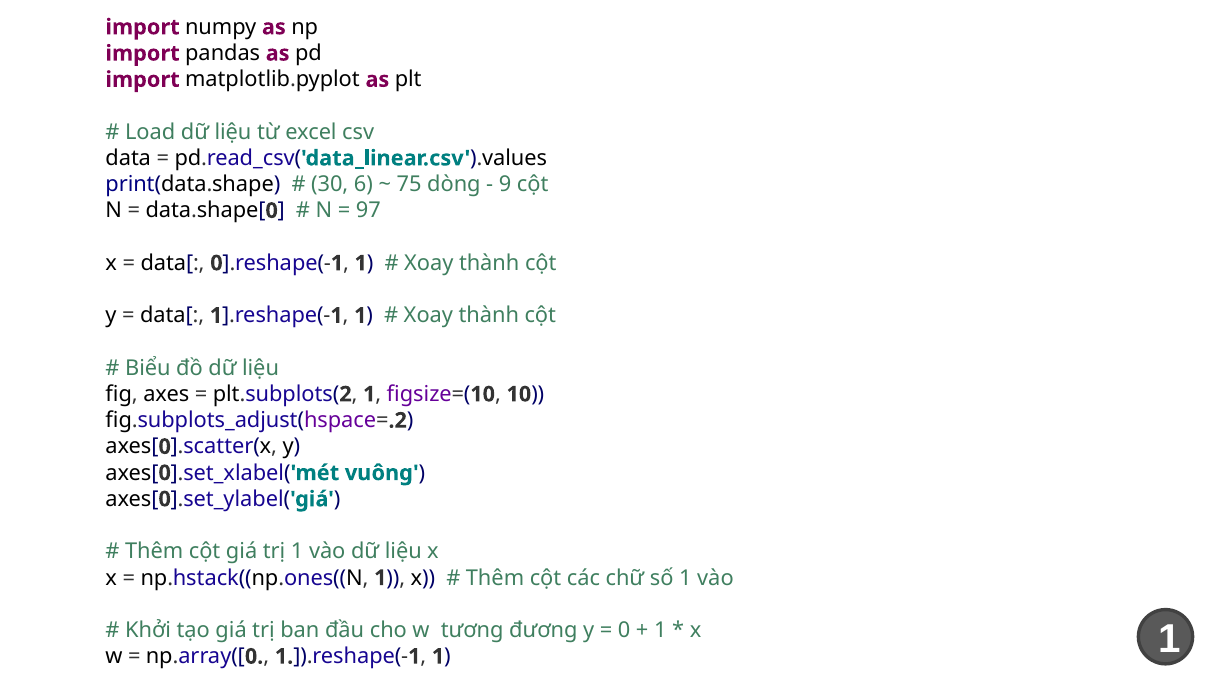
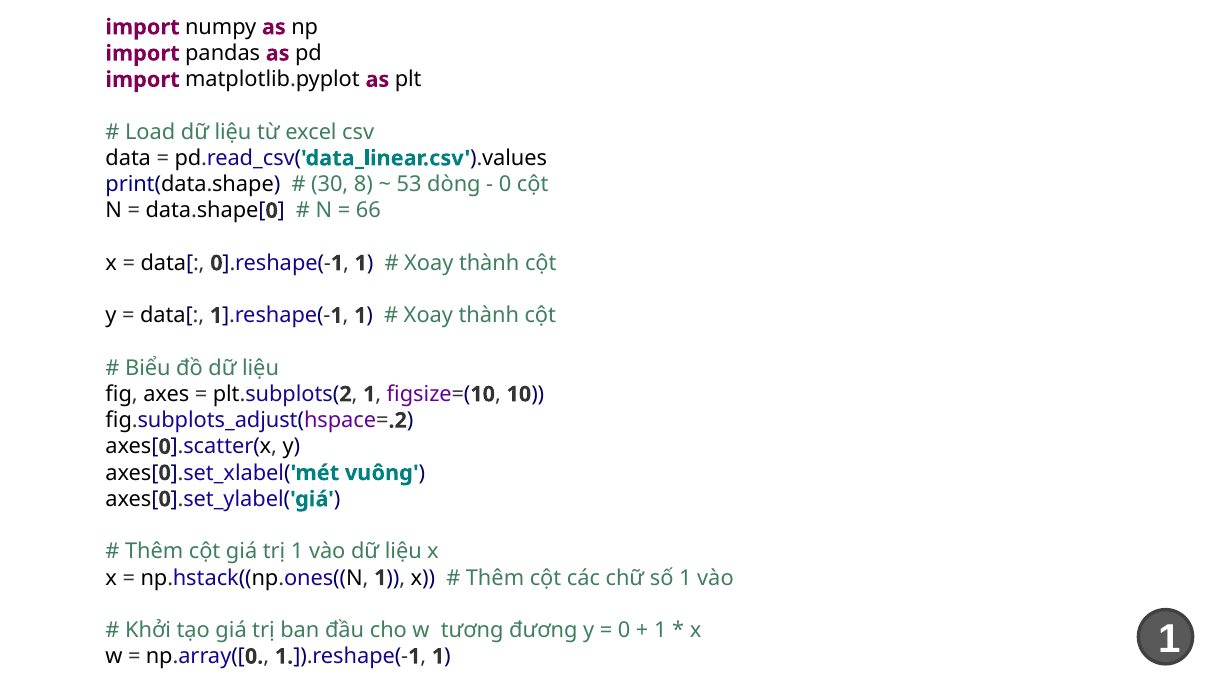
6: 6 -> 8 (363, 184)
75: 75 -> 53 (409, 184)
9: 9 -> 0 (505, 184)
97: 97 -> 66 (368, 211)
